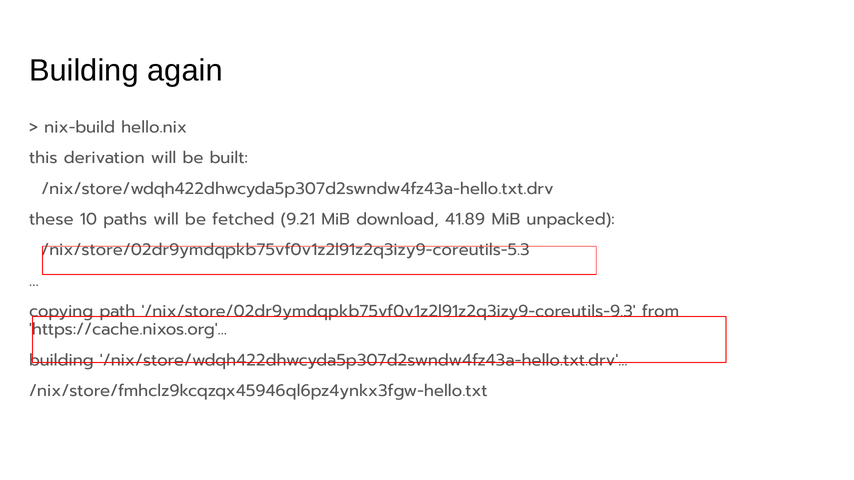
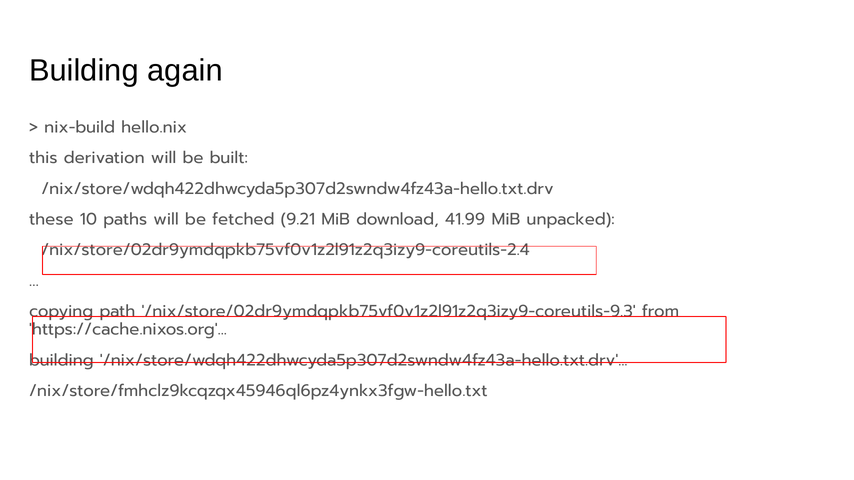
41.89: 41.89 -> 41.99 (465, 219)
/nix/store/02dr9ymdqpkb75vf0v1z2l91z2q3izy9-coreutils-5.3: /nix/store/02dr9ymdqpkb75vf0v1z2l91z2q3izy9-coreutils-5.3 -> /nix/store/02dr9ymdqpkb75vf0v1z2l91z2q3izy9-coreutils-2.4 (286, 250)
